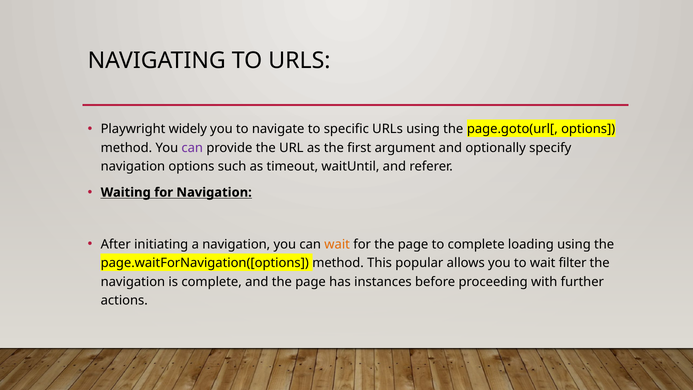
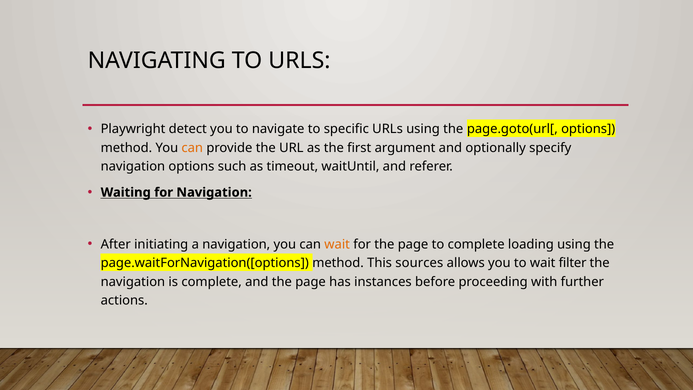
widely: widely -> detect (188, 129)
can colour: purple -> orange (192, 148)
popular: popular -> sources (419, 263)
